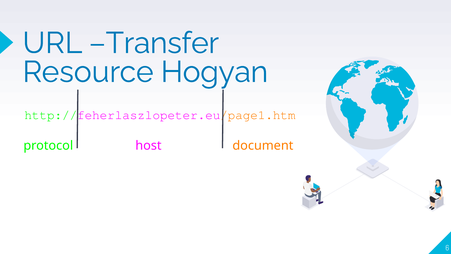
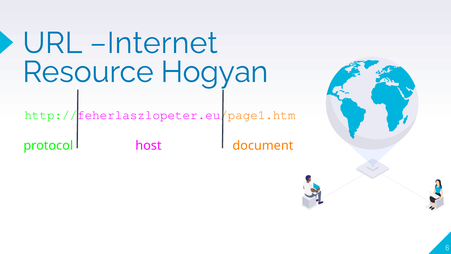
Transfer: Transfer -> Internet (154, 43)
